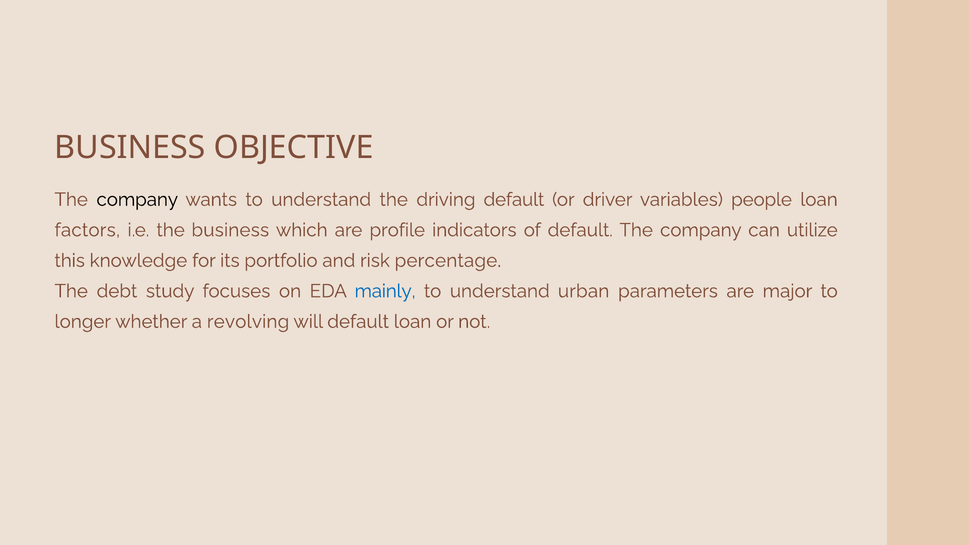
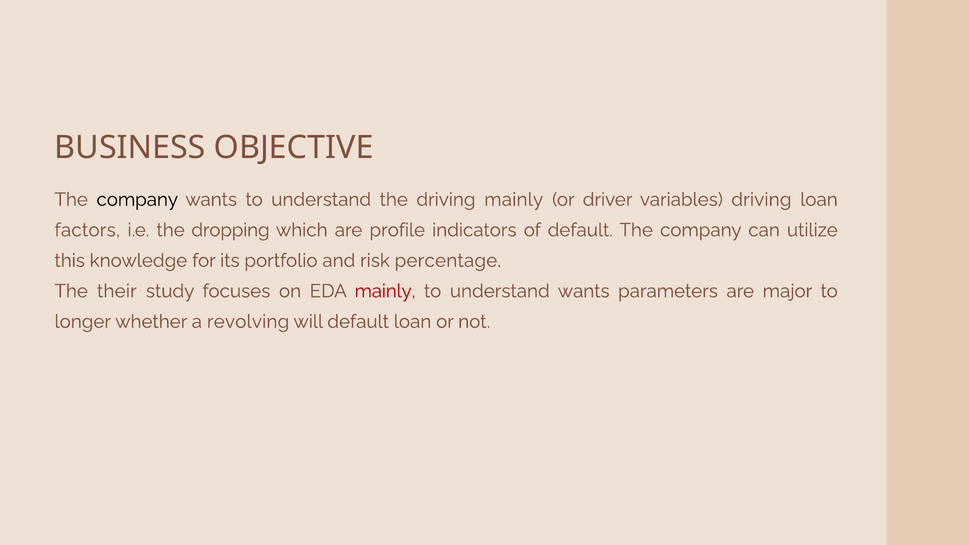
driving default: default -> mainly (514, 200)
variables people: people -> driving (761, 200)
the business: business -> dropping (230, 230)
debt: debt -> their (117, 291)
mainly colour: blue -> red (385, 291)
understand urban: urban -> wants (584, 291)
